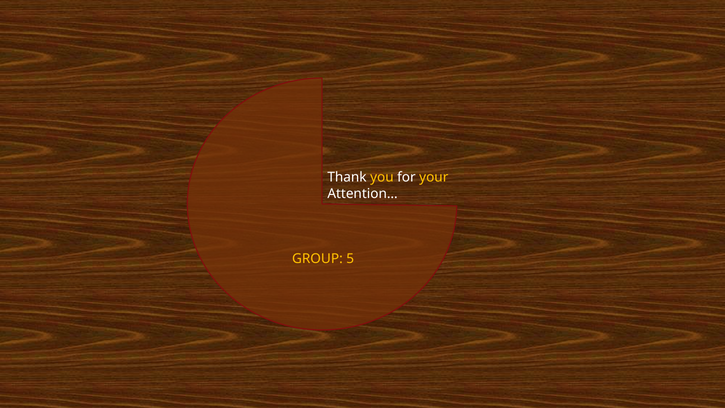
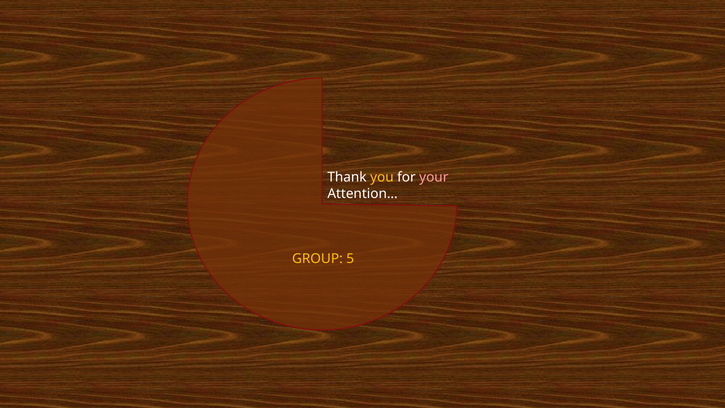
your colour: yellow -> pink (434, 177)
